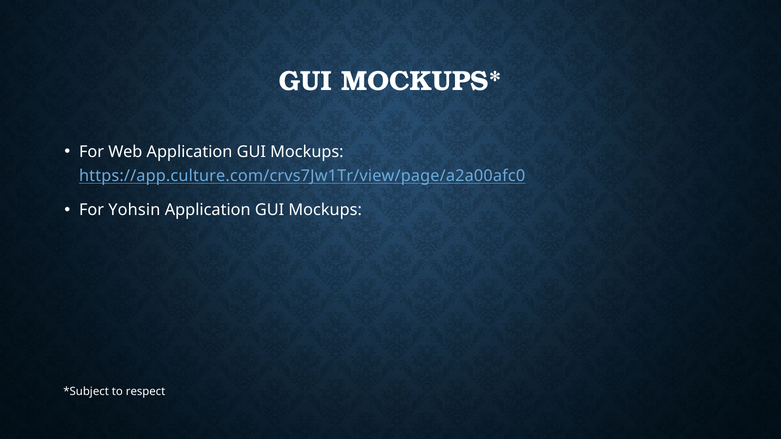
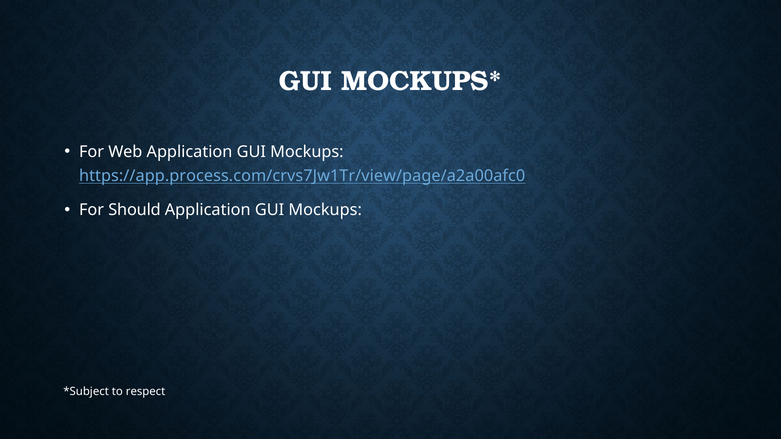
https://app.culture.com/crvs7Jw1Tr/view/page/a2a00afc0: https://app.culture.com/crvs7Jw1Tr/view/page/a2a00afc0 -> https://app.process.com/crvs7Jw1Tr/view/page/a2a00afc0 (302, 176)
Yohsin: Yohsin -> Should (134, 210)
